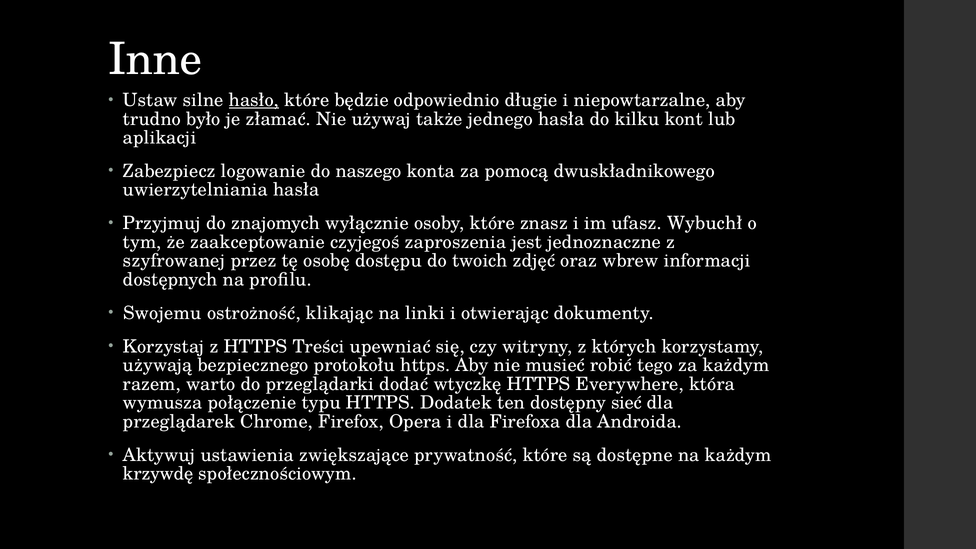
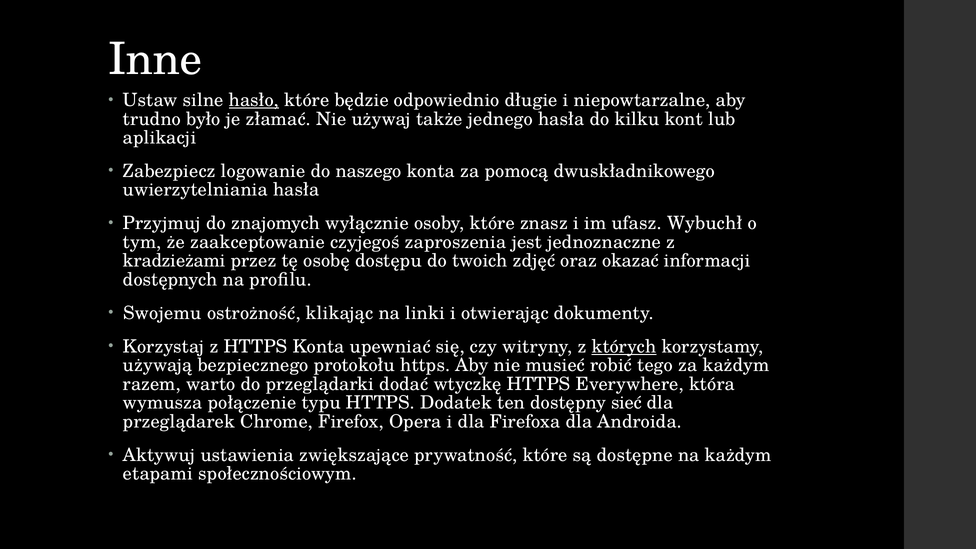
szyfrowanej: szyfrowanej -> kradzieżami (174, 261)
wbrew: wbrew -> okazać (630, 261)
HTTPS Treści: Treści -> Konta (319, 347)
których underline: none -> present (624, 347)
krzywdę: krzywdę -> etapami (158, 474)
